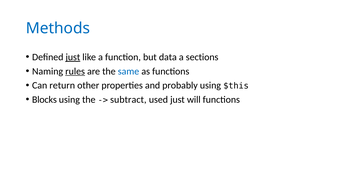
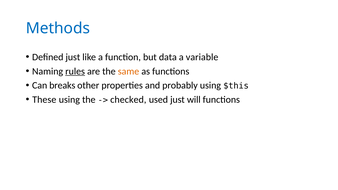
just underline: present -> none (73, 57)
sections: sections -> variable (202, 57)
same colour: blue -> orange (128, 71)
return: return -> breaks (62, 85)
Blocks: Blocks -> These (44, 100)
subtract: subtract -> checked (128, 100)
